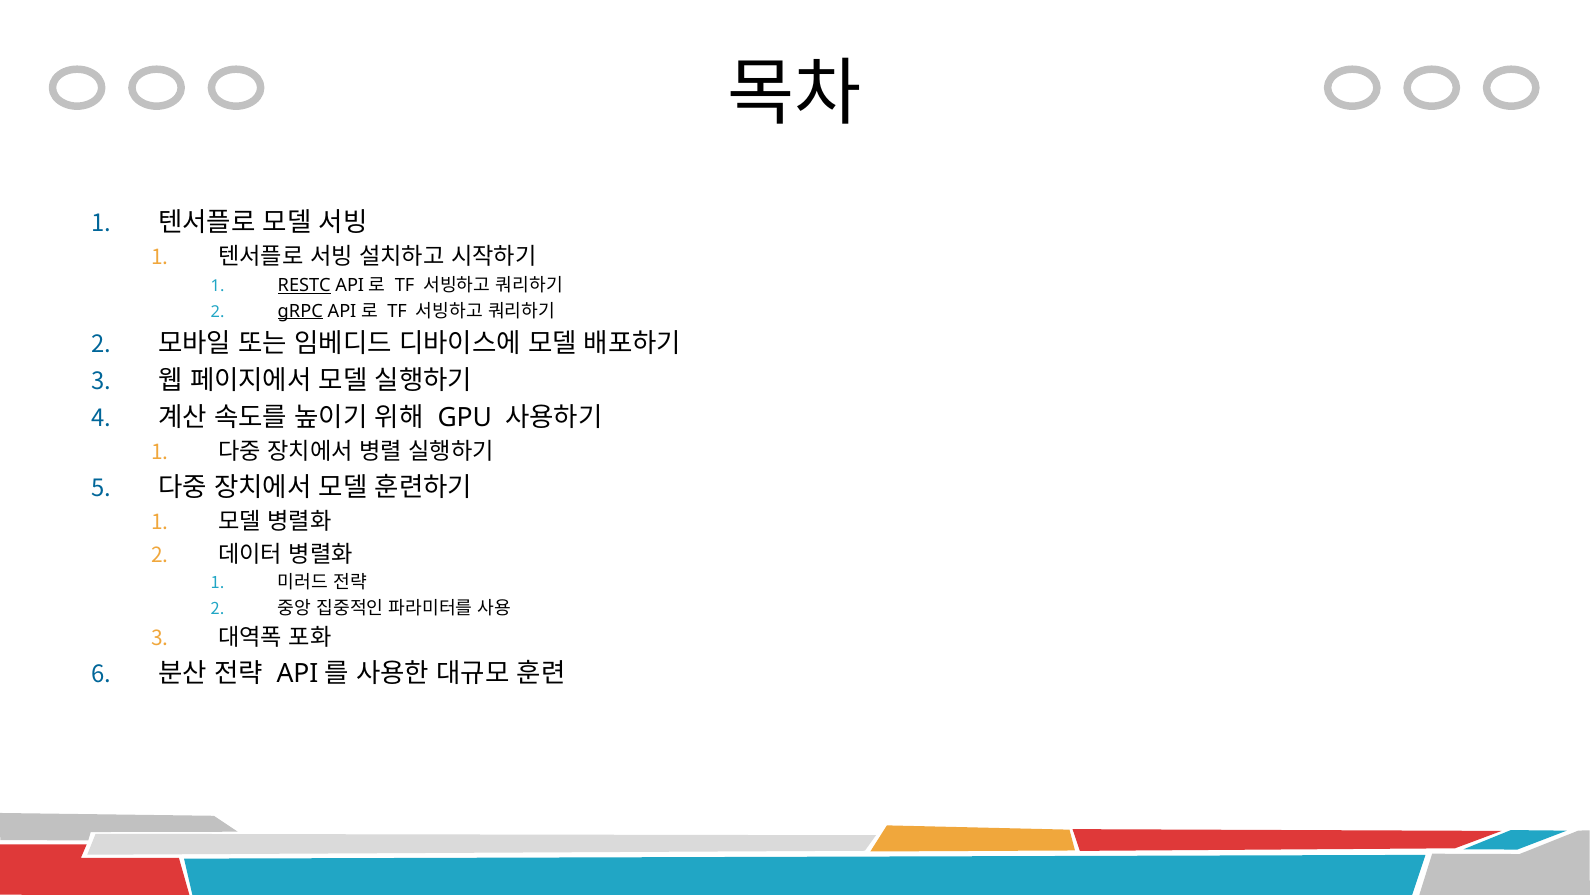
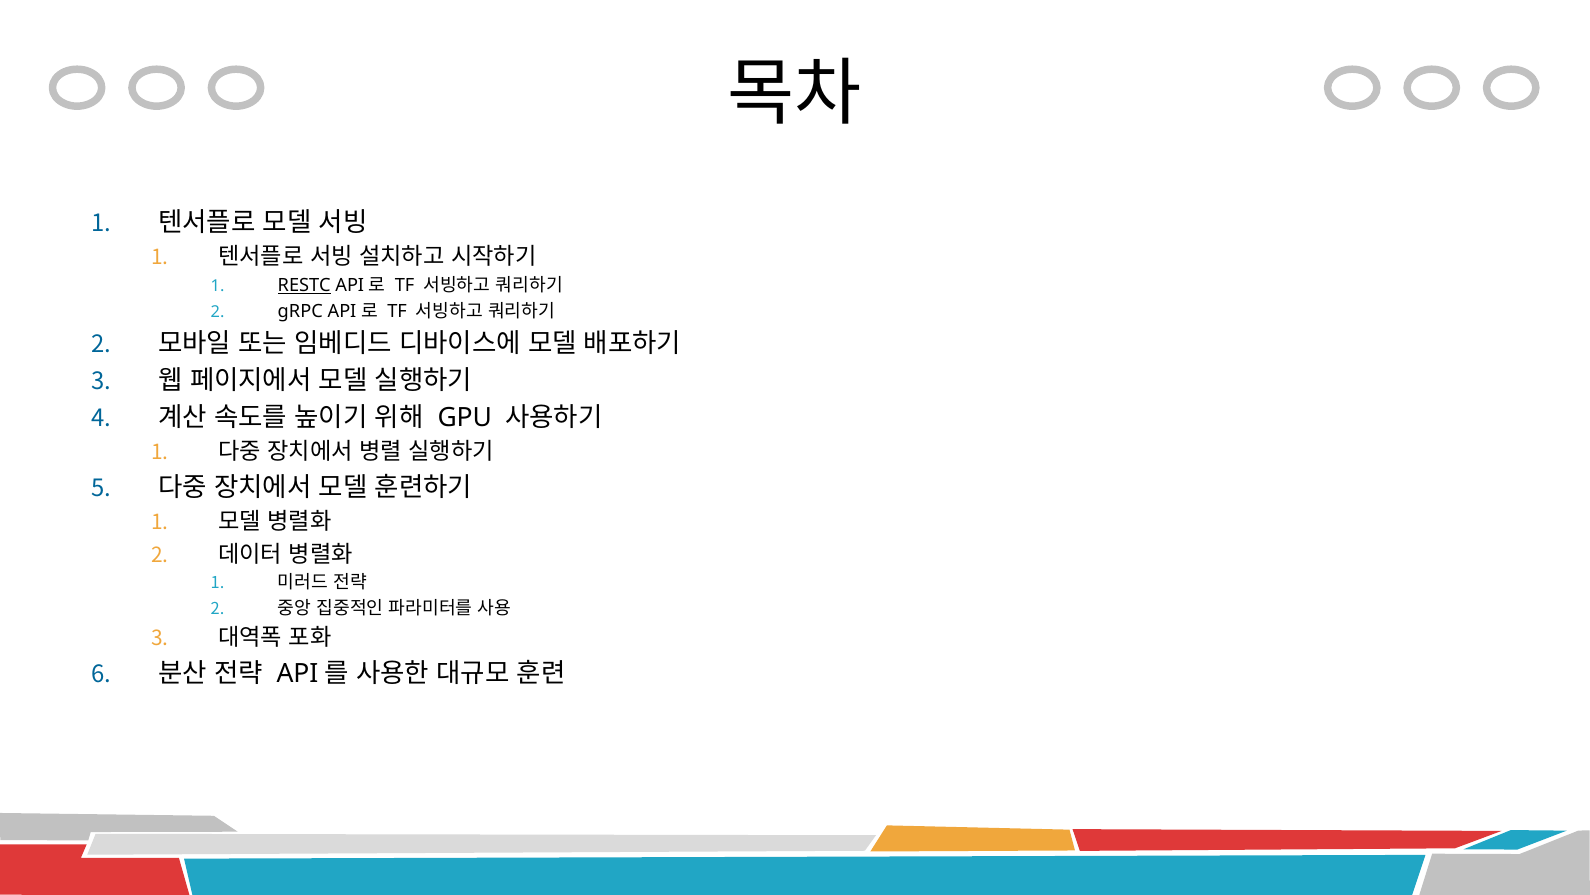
gRPC underline: present -> none (300, 311)
